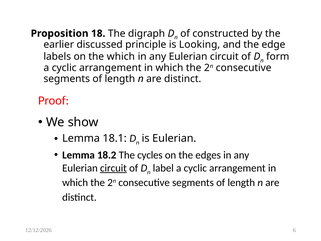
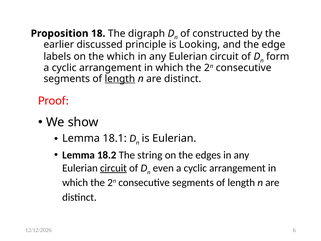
length underline: none -> present (120, 79)
cycles: cycles -> string (150, 155)
label: label -> even (163, 168)
